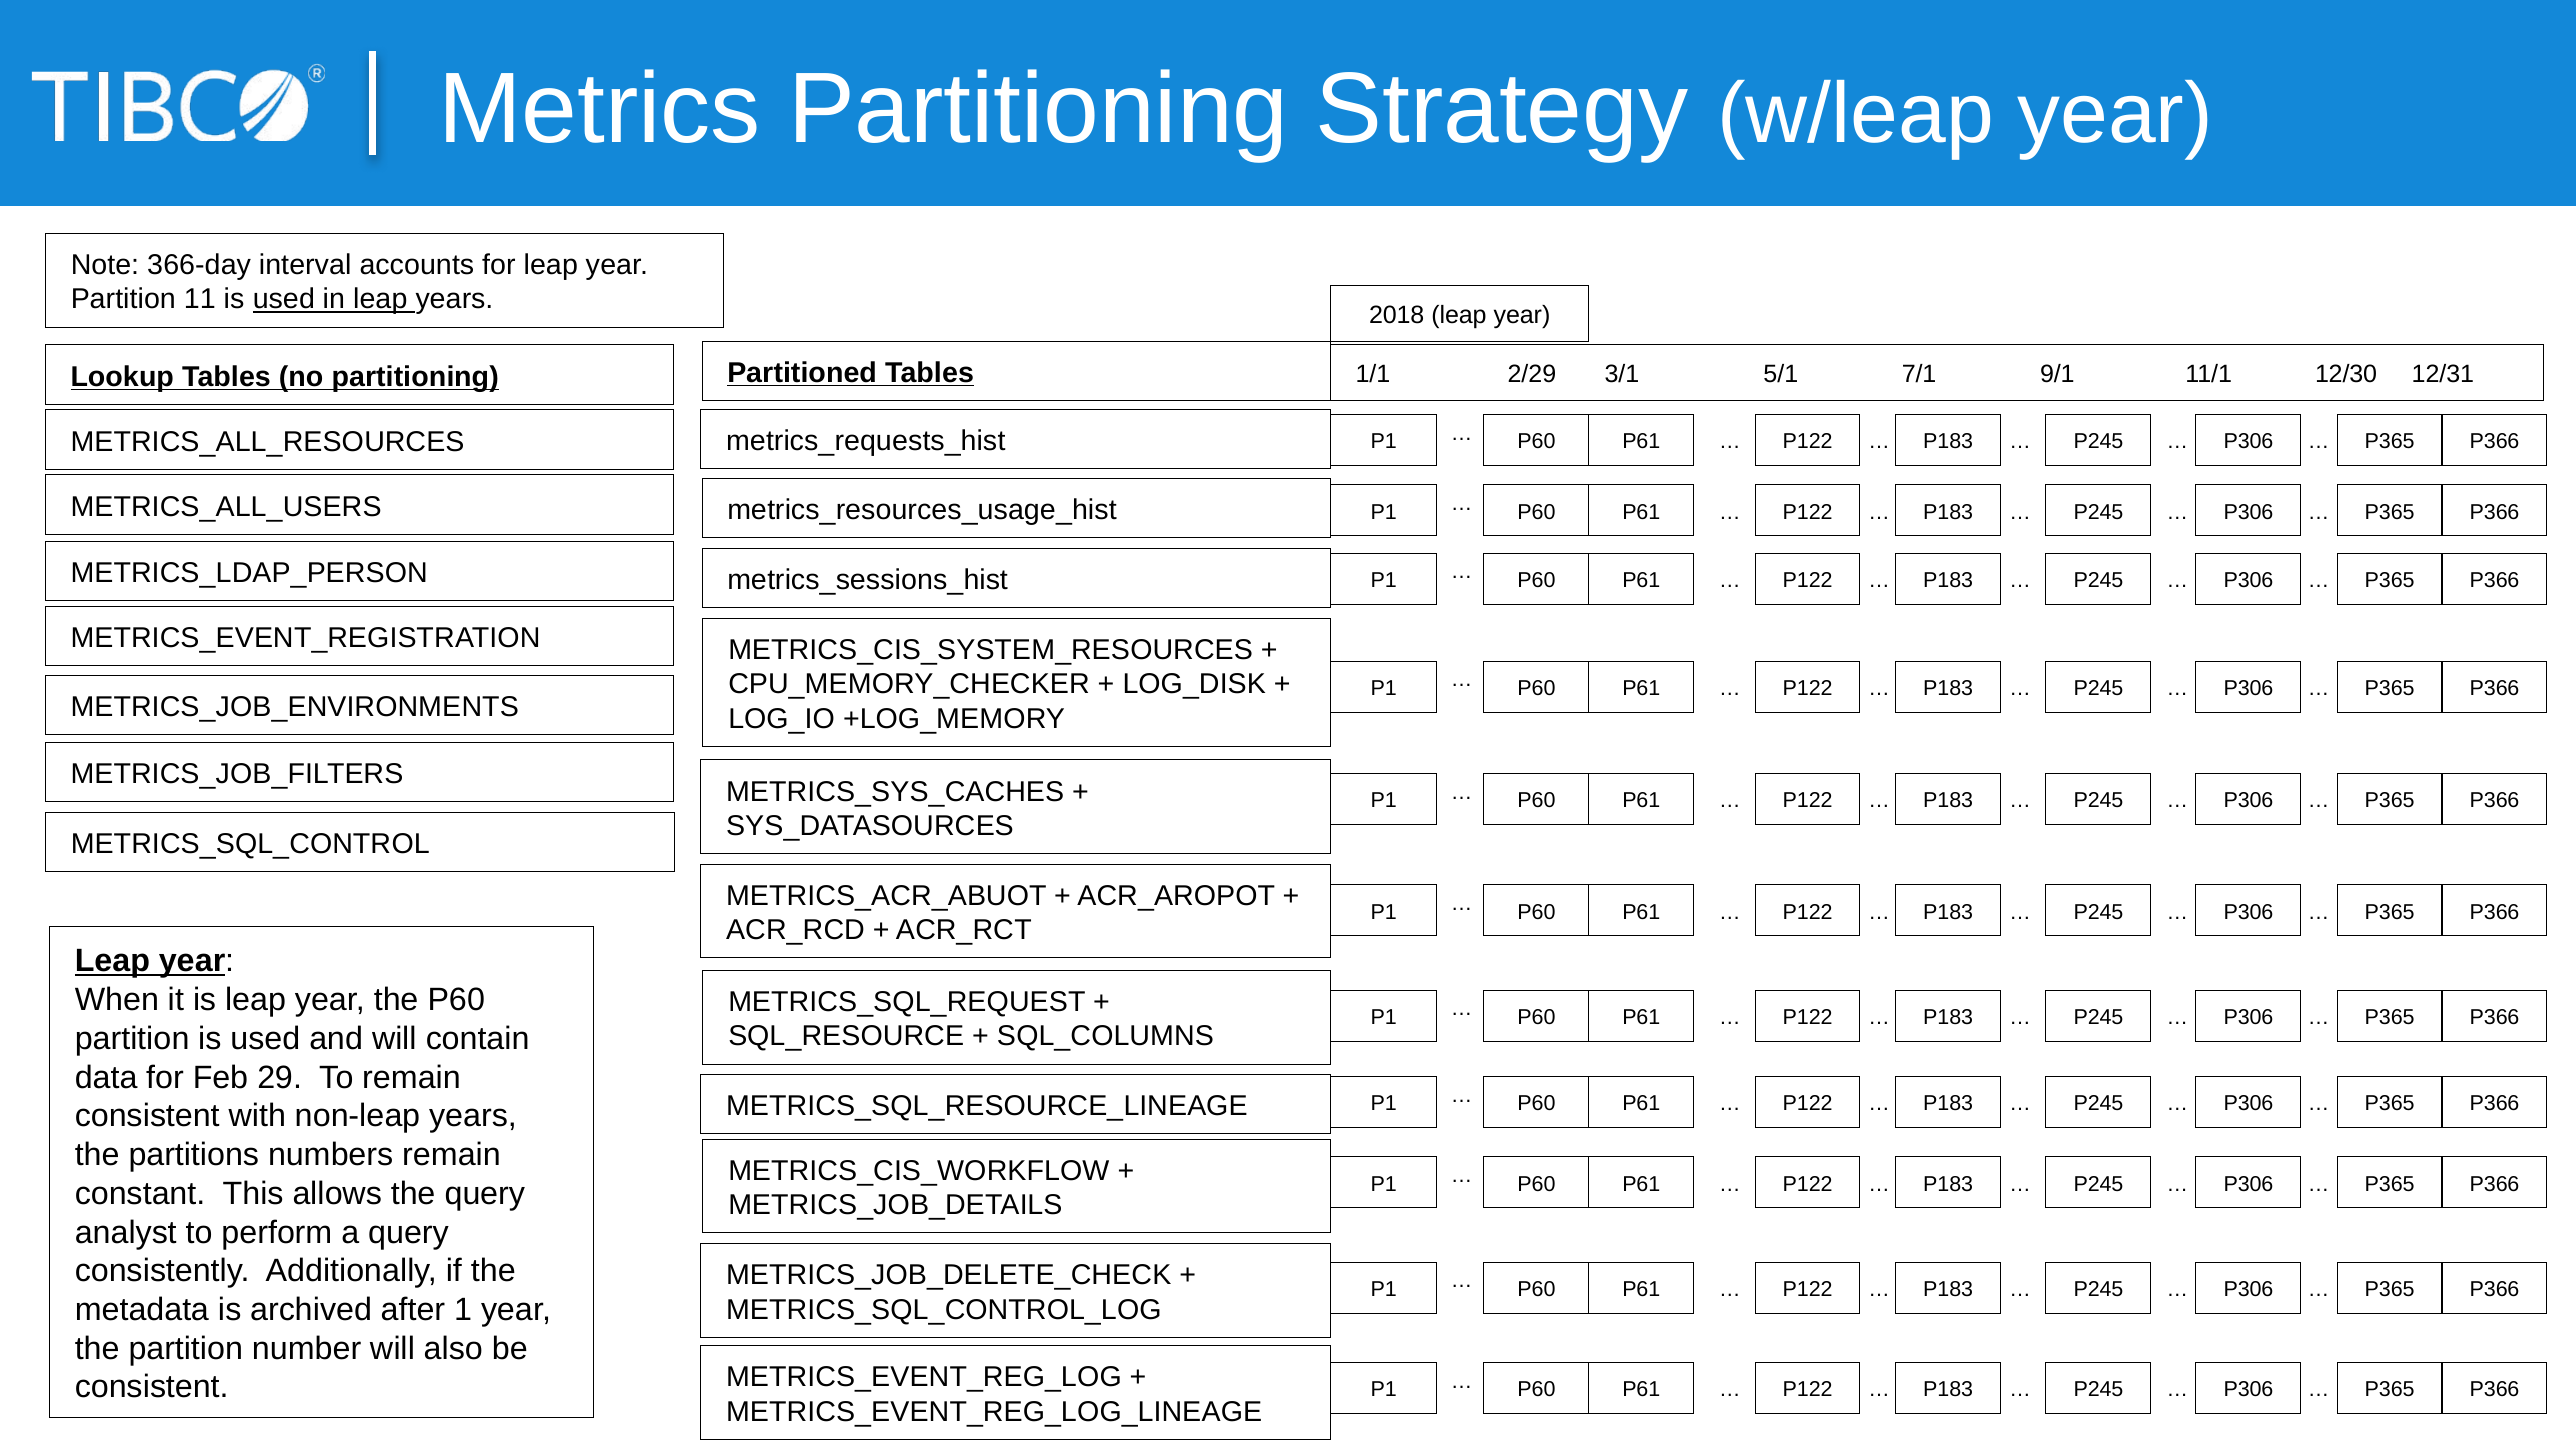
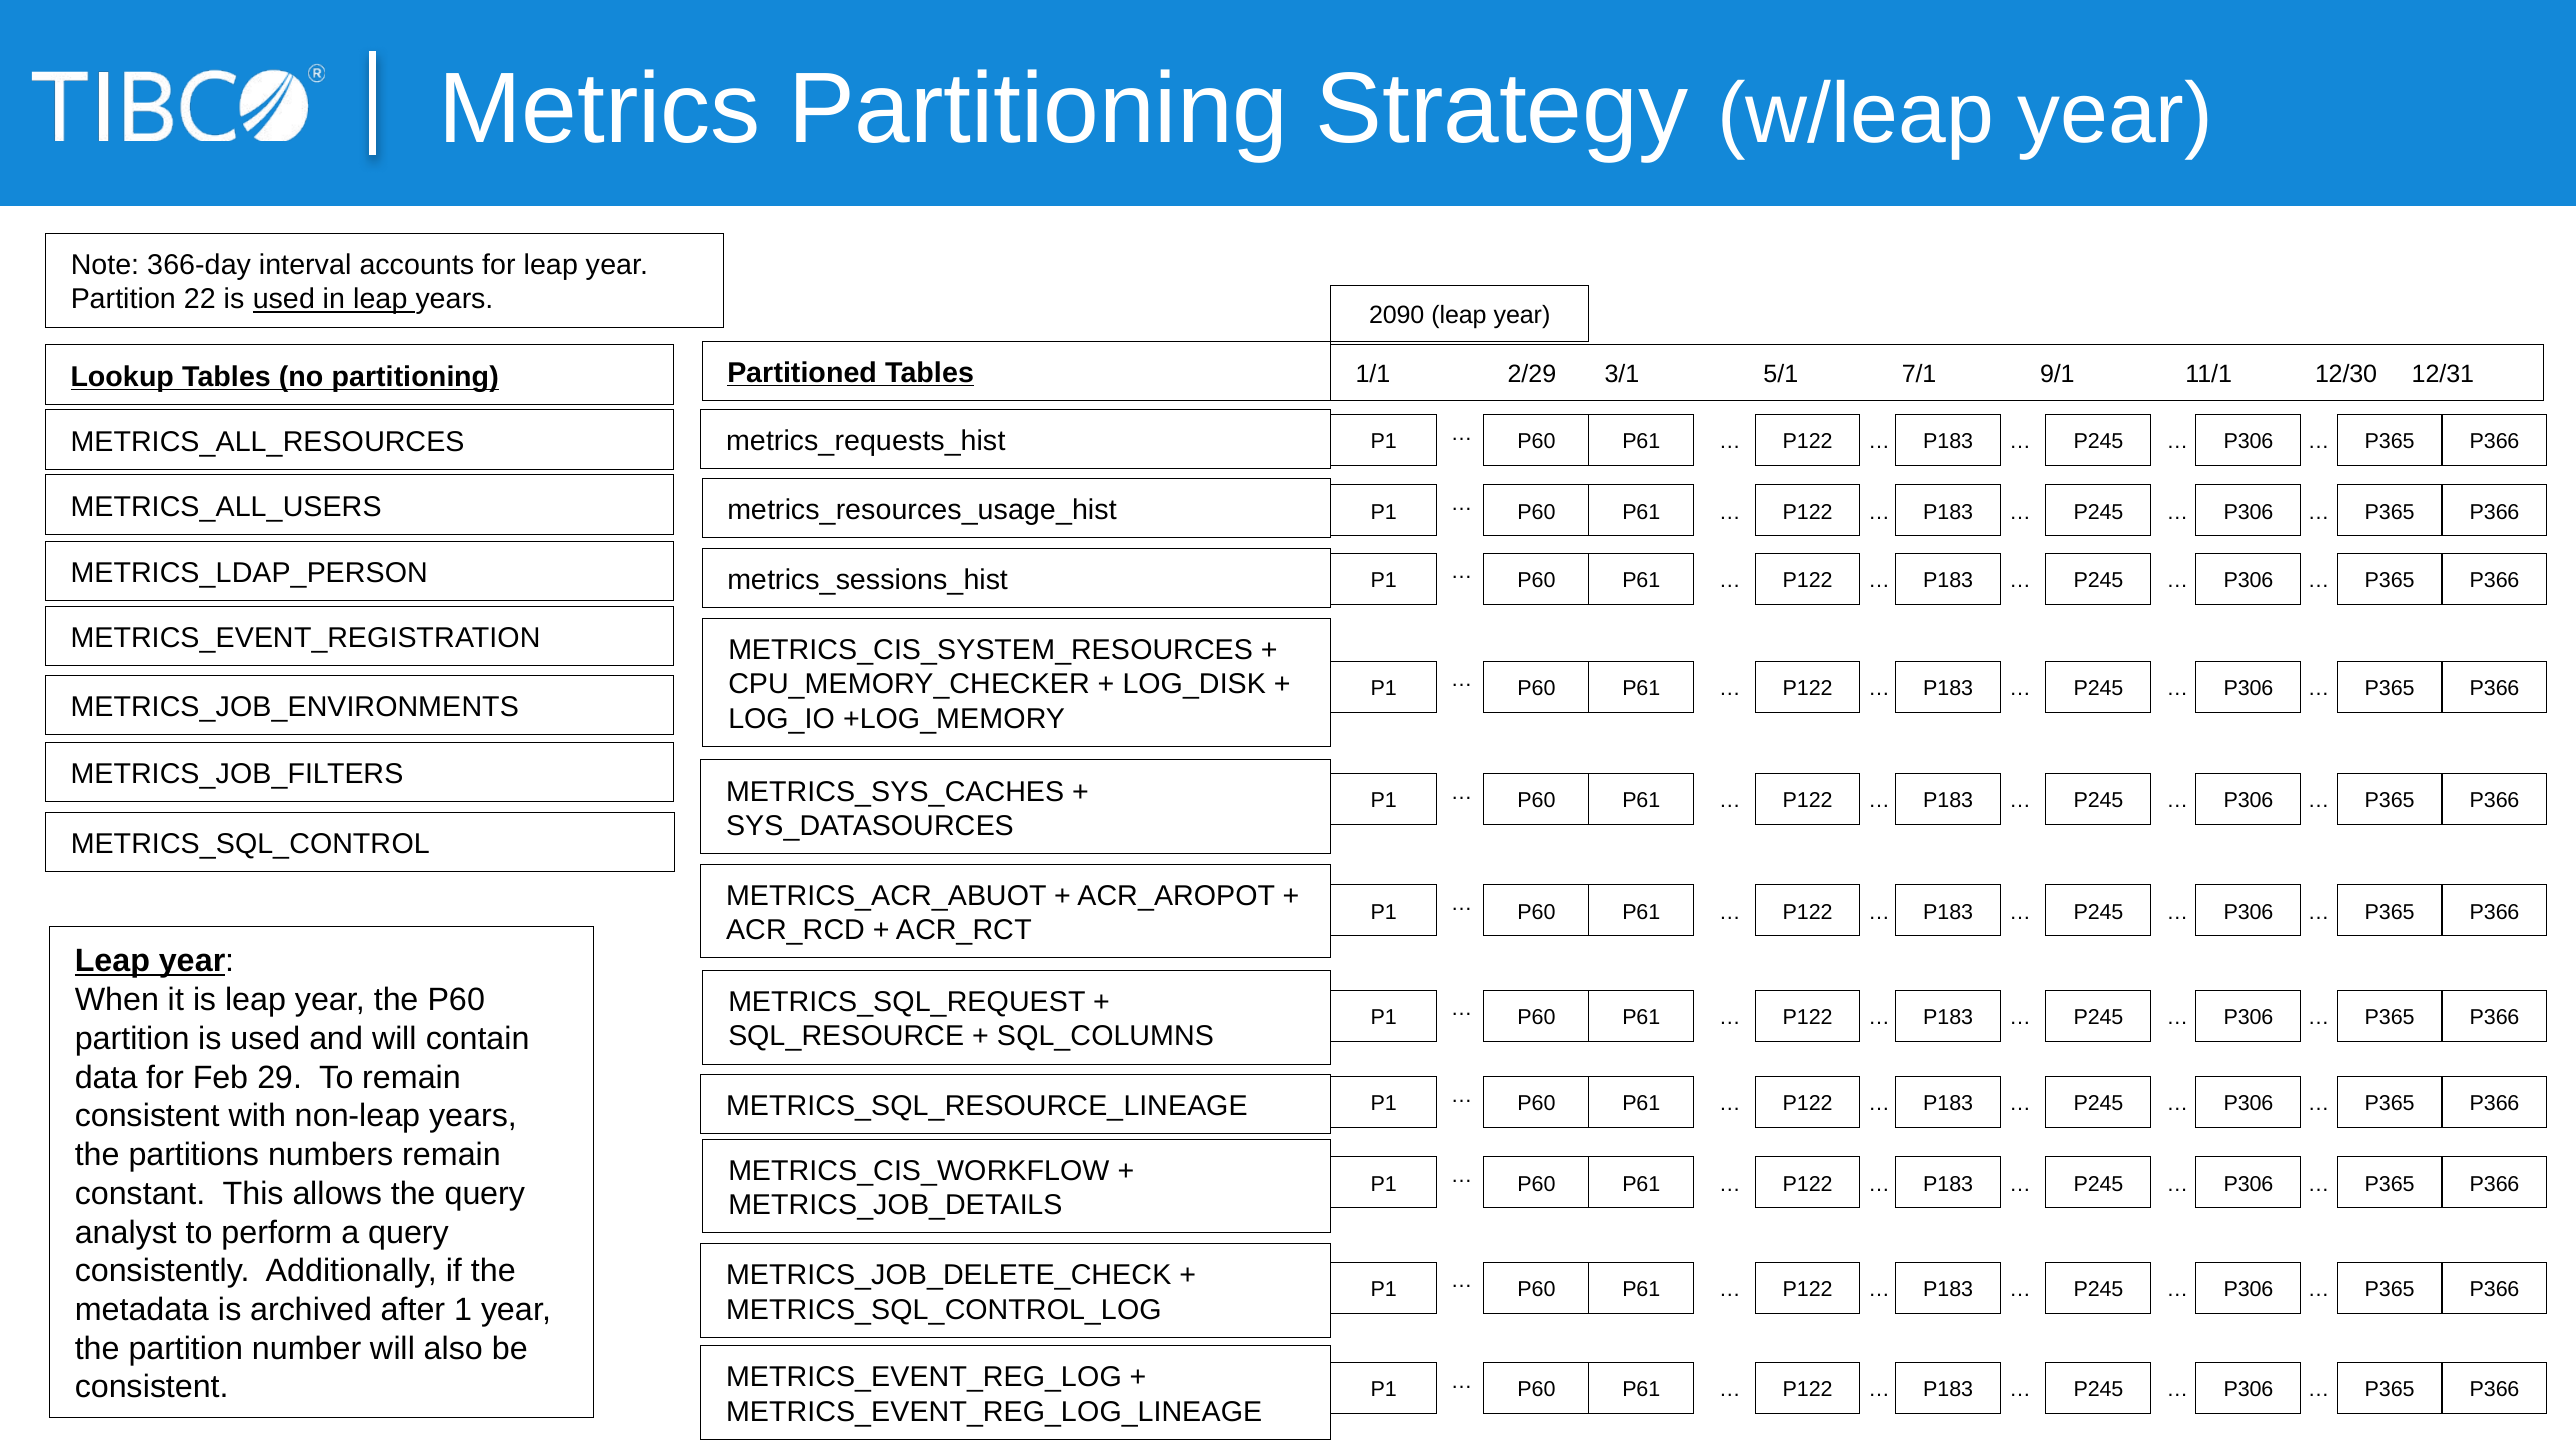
11: 11 -> 22 (200, 299)
2018: 2018 -> 2090 (1397, 315)
